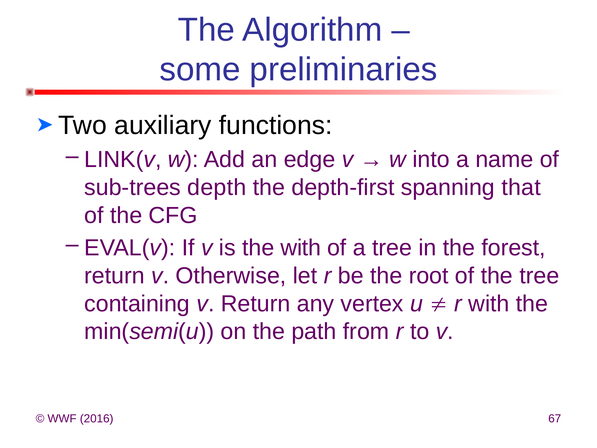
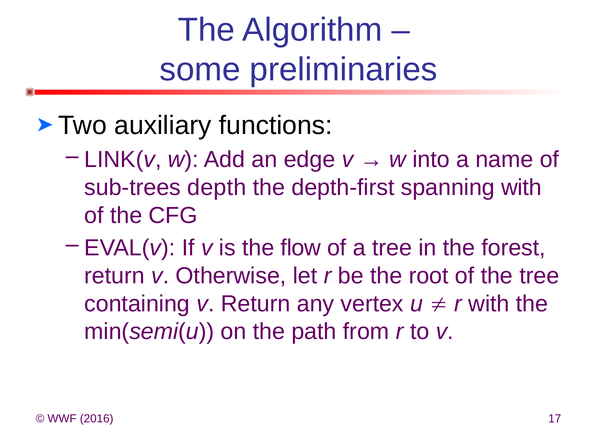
spanning that: that -> with (521, 187)
the with: with -> flow (301, 248)
67: 67 -> 17 (555, 419)
